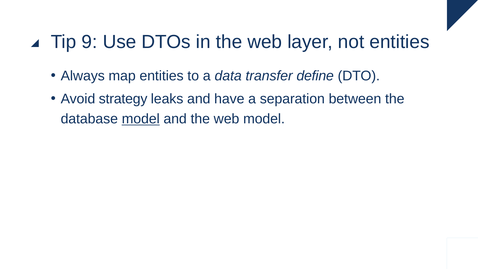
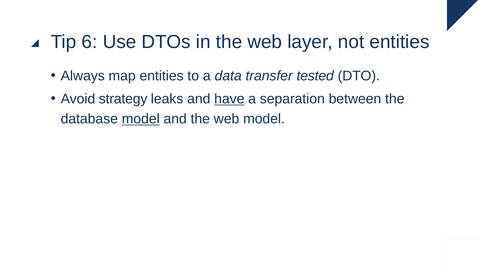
9: 9 -> 6 (90, 42)
define: define -> tested (315, 76)
have underline: none -> present (229, 99)
